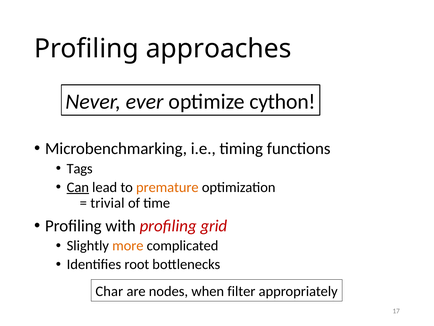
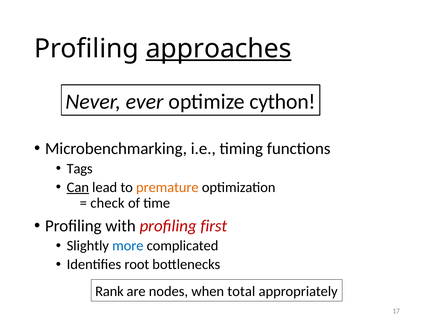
approaches underline: none -> present (219, 49)
trivial: trivial -> check (107, 203)
grid: grid -> first (214, 226)
more colour: orange -> blue (128, 245)
Char: Char -> Rank (109, 291)
filter: filter -> total (241, 291)
